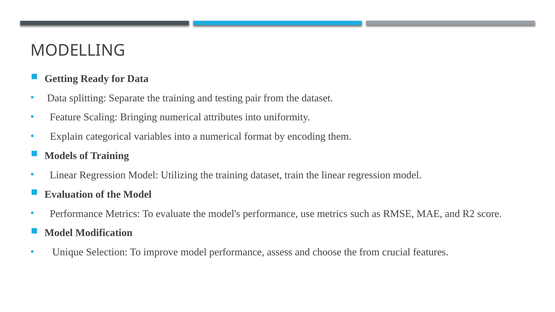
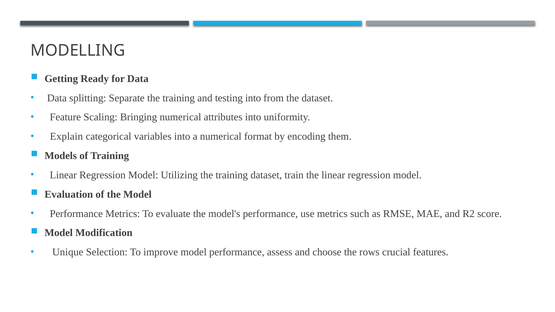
testing pair: pair -> into (253, 98)
the from: from -> rows (369, 252)
